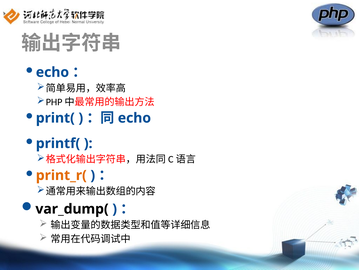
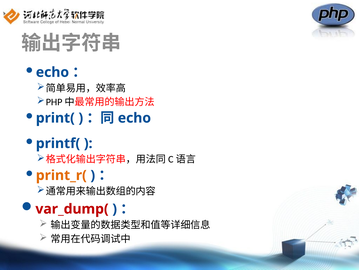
var_dump( colour: black -> red (72, 208)
